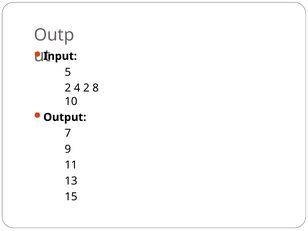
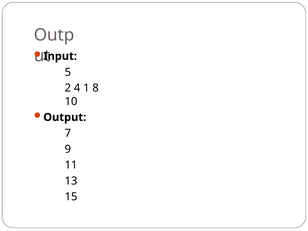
4 2: 2 -> 1 (86, 88)
